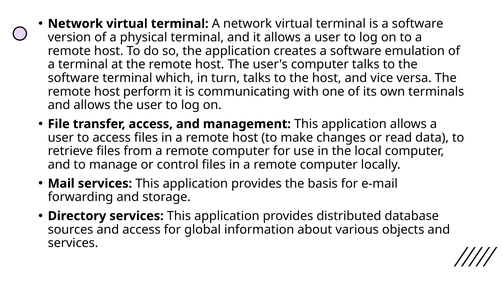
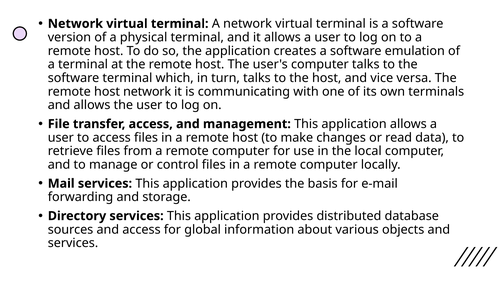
host perform: perform -> network (147, 92)
